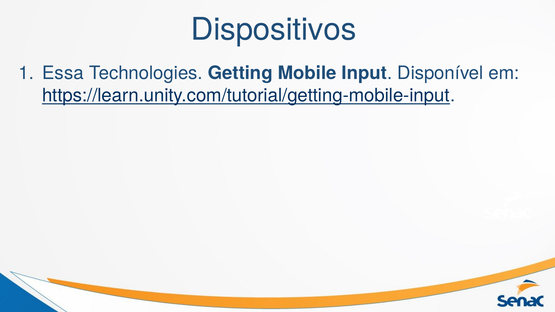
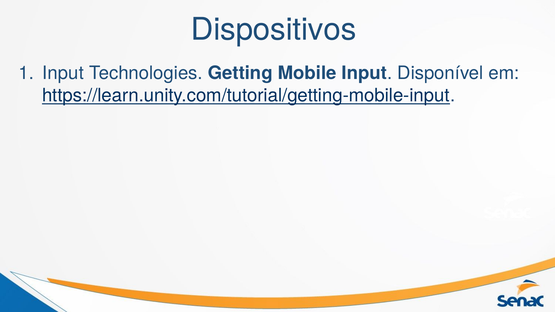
Essa: Essa -> Input (63, 73)
